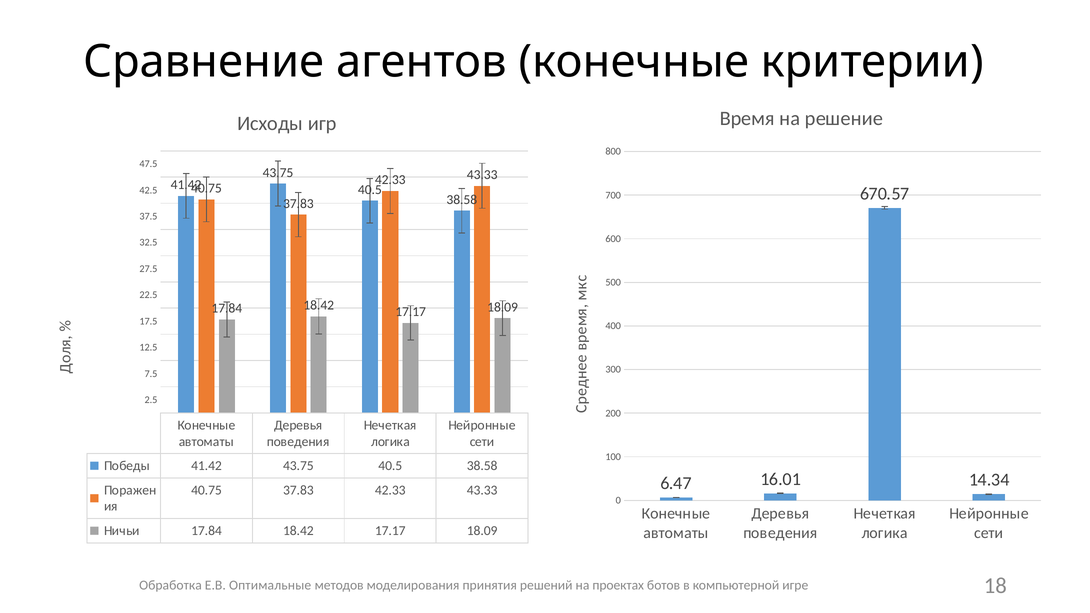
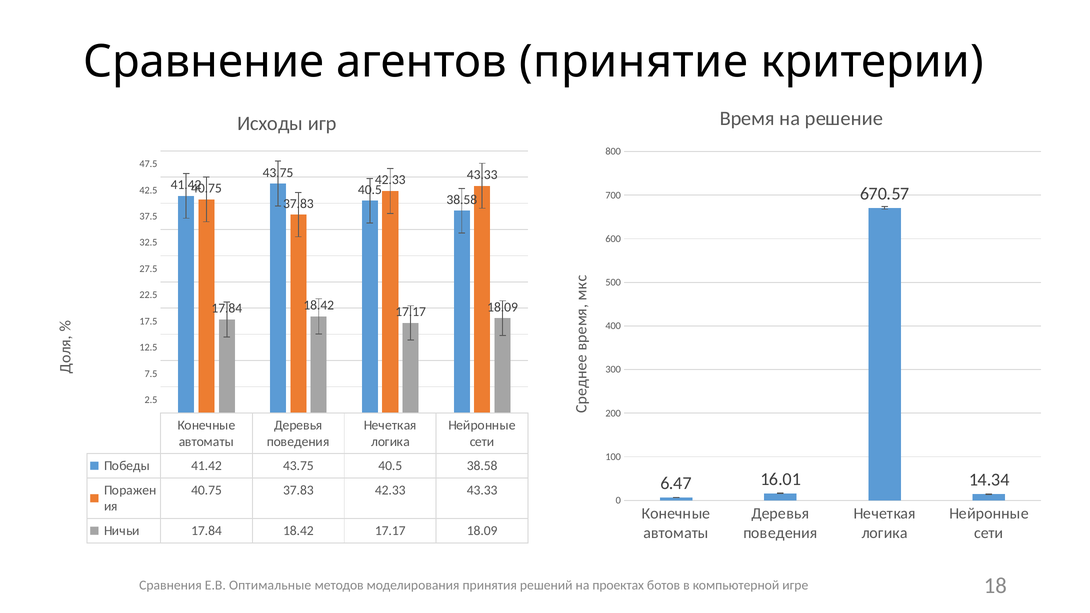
агентов конечные: конечные -> принятие (634, 62)
Обработка: Обработка -> Сравнения (170, 585)
